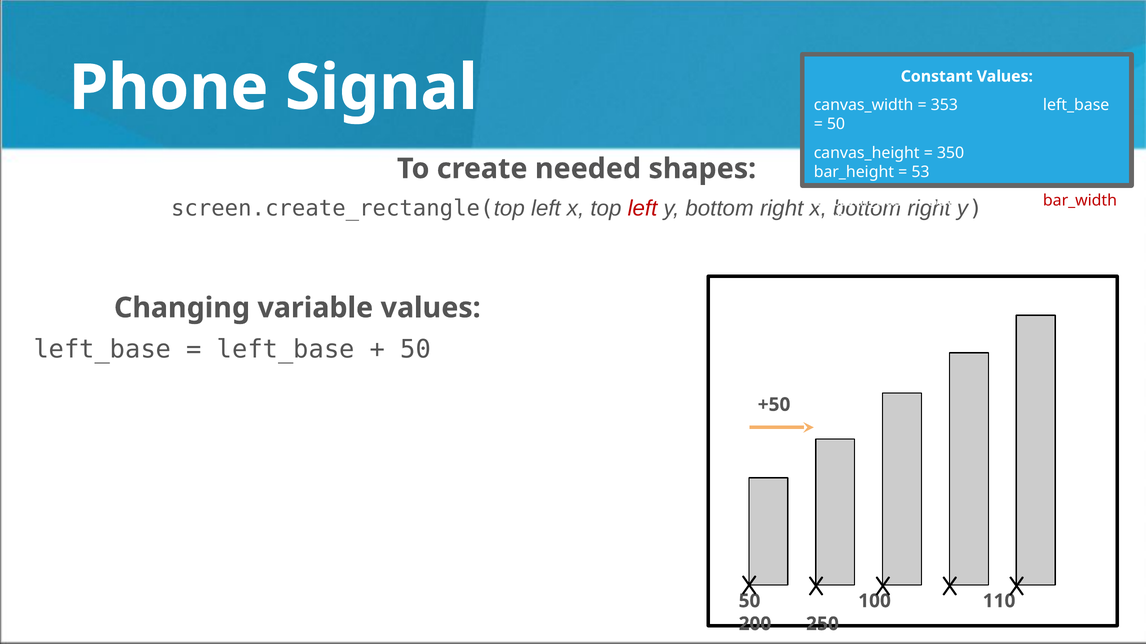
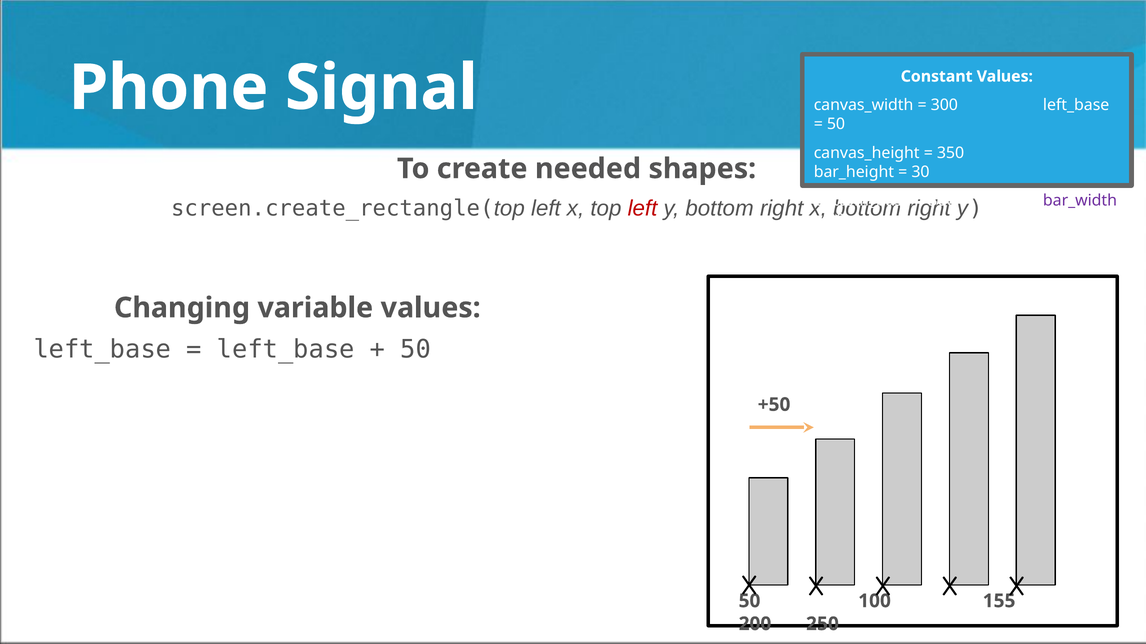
353: 353 -> 300 (944, 105)
53: 53 -> 30 (920, 172)
bar_width colour: red -> purple (1080, 201)
110: 110 -> 155 (999, 602)
